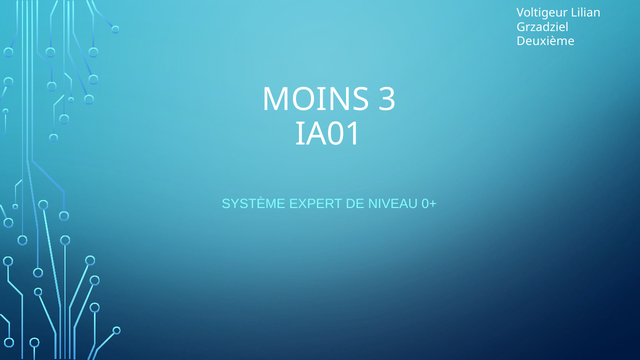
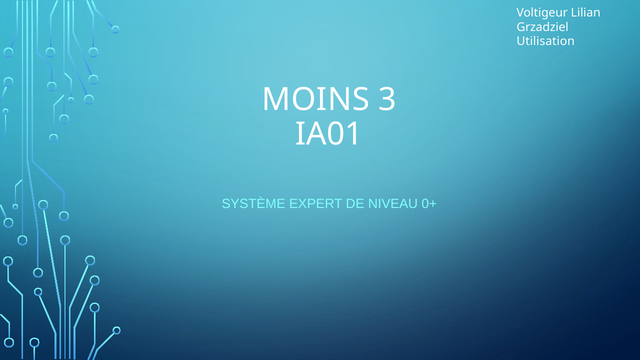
Deuxième: Deuxième -> Utilisation (546, 41)
